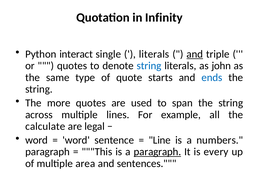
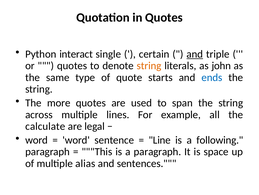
in Infinity: Infinity -> Quotes (164, 18)
literals: literals -> certain (154, 54)
string colour: blue -> orange (149, 66)
numbers: numbers -> following (220, 140)
paragraph underline: present -> none (157, 151)
every: every -> space (216, 151)
area: area -> alias (85, 163)
